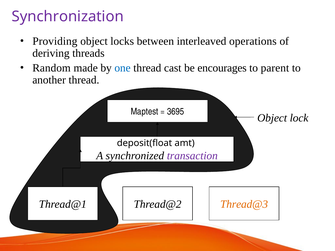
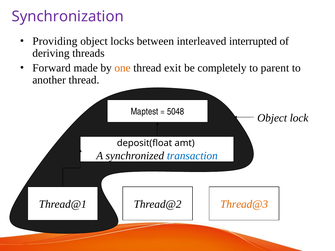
operations: operations -> interrupted (253, 41)
Random: Random -> Forward (52, 68)
one colour: blue -> orange (123, 68)
cast: cast -> exit (173, 68)
encourages: encourages -> completely (222, 68)
3695: 3695 -> 5048 (176, 112)
transaction colour: purple -> blue (192, 156)
